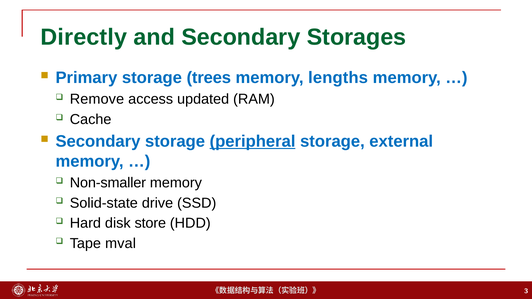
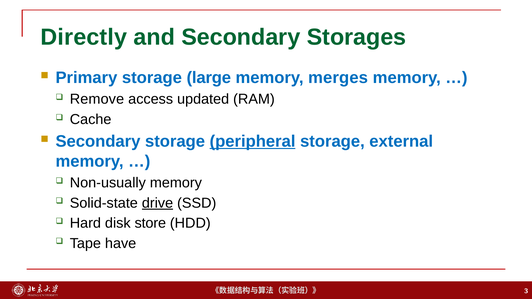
trees: trees -> large (209, 78)
lengths: lengths -> merges (338, 78)
Non-smaller: Non-smaller -> Non-usually (108, 183)
drive underline: none -> present (157, 203)
mval: mval -> have (121, 244)
